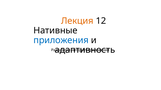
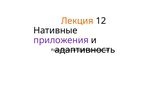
приложения colour: blue -> purple (61, 40)
